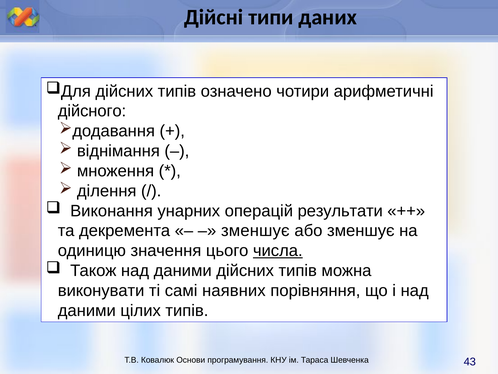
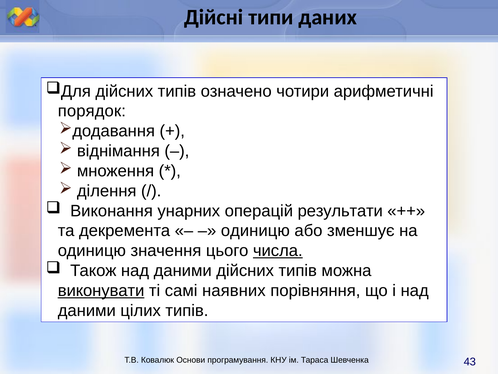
дійсного: дійсного -> порядок (92, 111)
зменшує: зменшує -> одиницю (255, 231)
виконувати underline: none -> present (101, 290)
